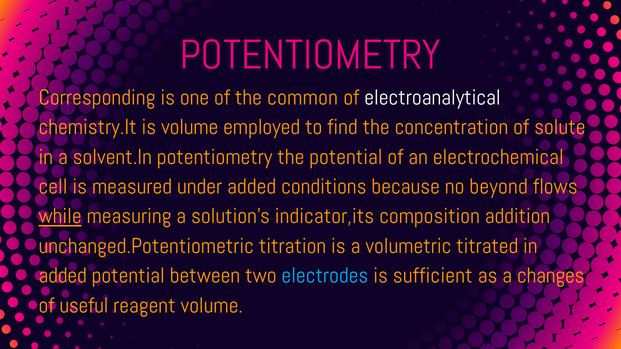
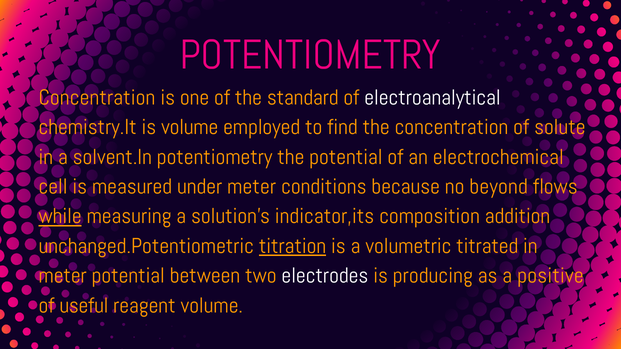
Corresponding: Corresponding -> Concentration (97, 98)
common: common -> standard (303, 98)
under added: added -> meter (252, 187)
titration underline: none -> present (293, 246)
added: added -> meter (63, 276)
electrodes colour: light blue -> white (325, 276)
sufficient: sufficient -> producing (433, 276)
changes: changes -> positive (551, 276)
